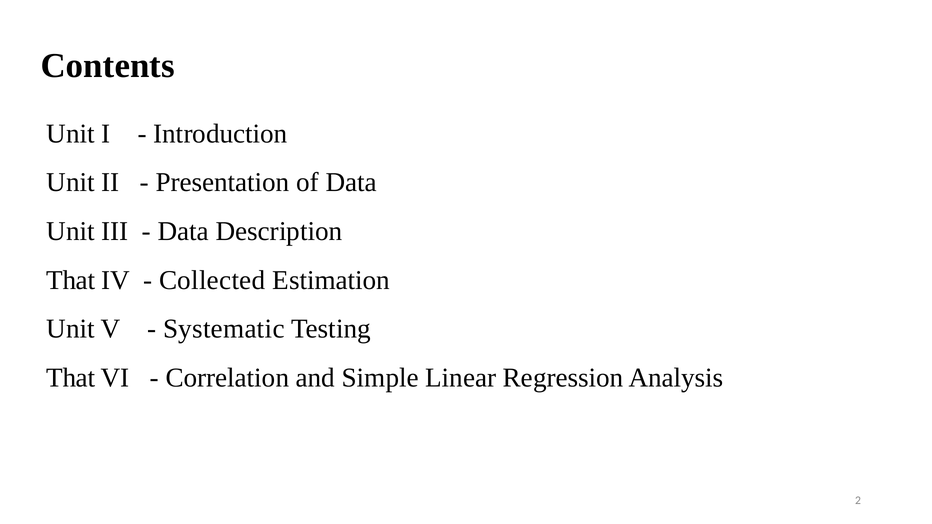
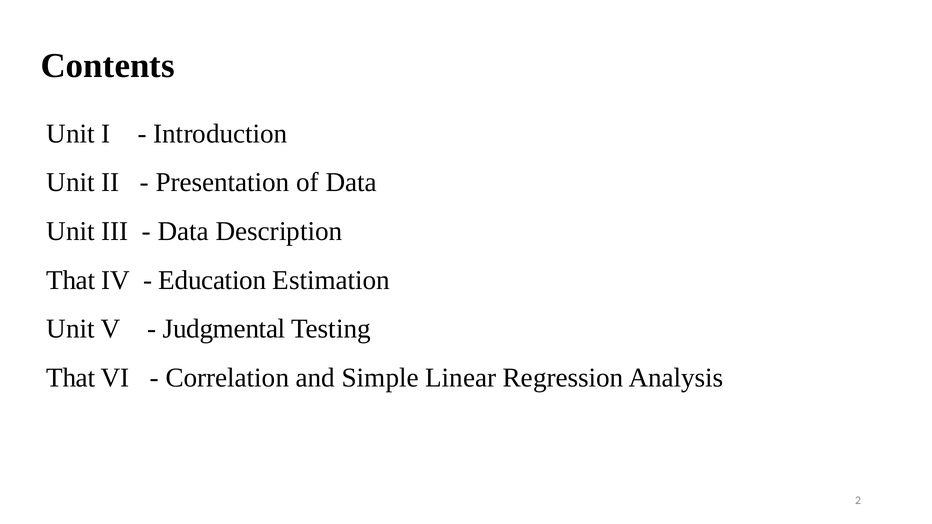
Collected: Collected -> Education (212, 280)
Systematic: Systematic -> Judgmental (224, 329)
